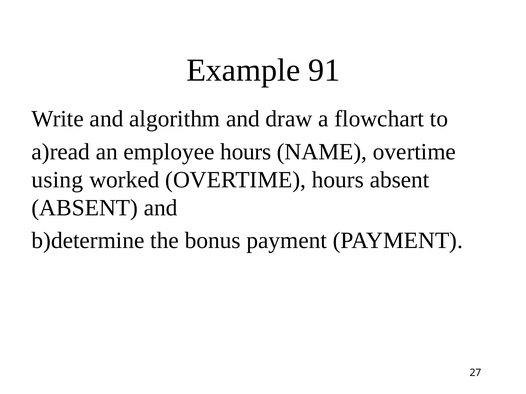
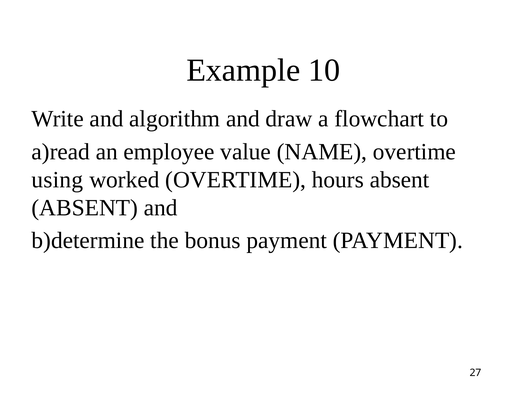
91: 91 -> 10 (324, 70)
employee hours: hours -> value (246, 152)
